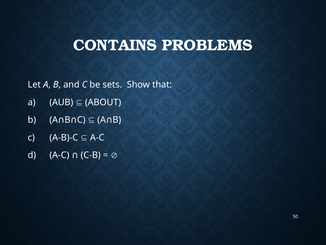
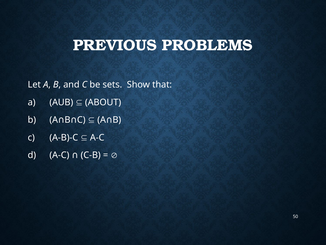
CONTAINS: CONTAINS -> PREVIOUS (115, 45)
